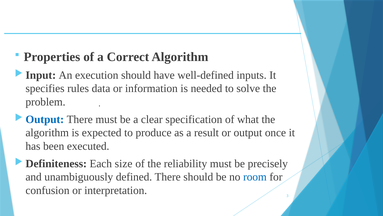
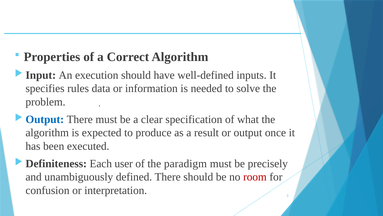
size: size -> user (124, 163)
reliability: reliability -> paradigm (185, 163)
room colour: blue -> red (255, 177)
